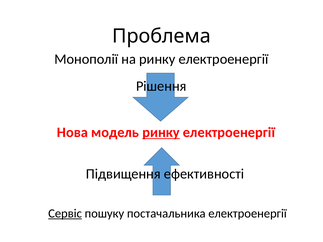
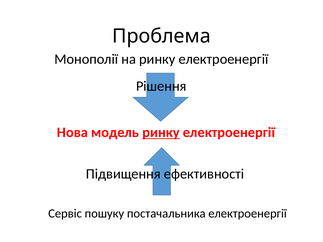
Сервіс underline: present -> none (65, 214)
